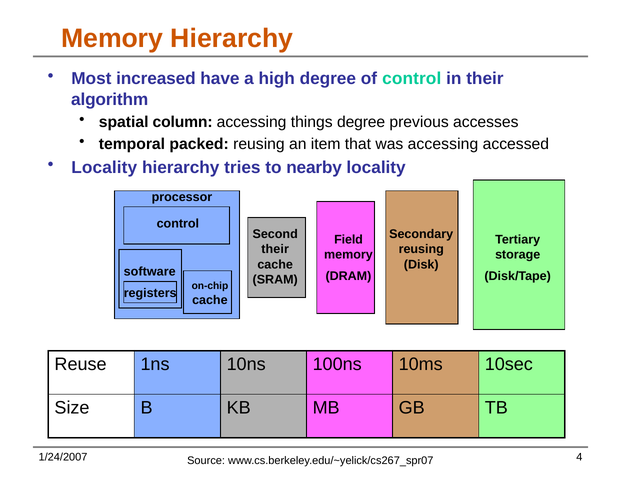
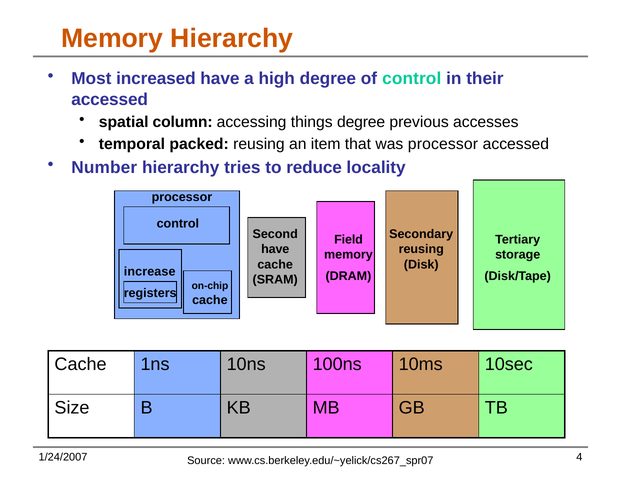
algorithm: algorithm -> accessed (110, 99)
was accessing: accessing -> processor (443, 144)
Locality: Locality -> Number (104, 167)
nearby: nearby -> reduce (314, 167)
their: their -> have (275, 249)
software: software -> increase (150, 272)
Reuse: Reuse -> Cache (81, 364)
